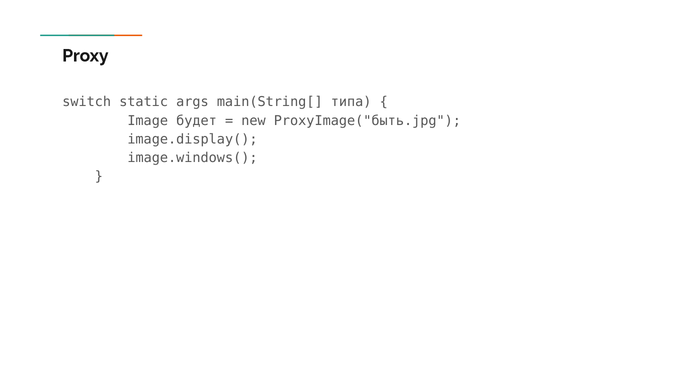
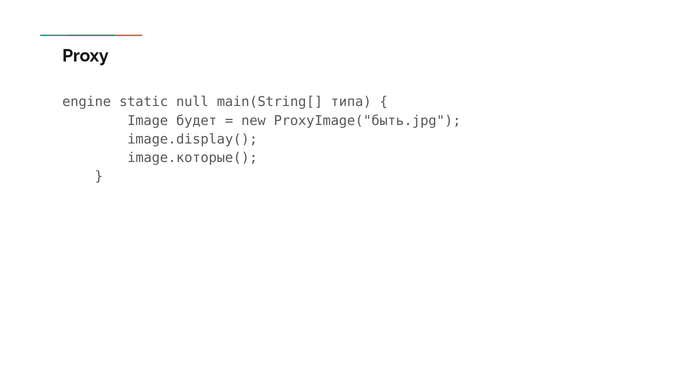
switch: switch -> engine (87, 102)
args: args -> null (192, 102)
image.windows(: image.windows( -> image.которые( (192, 158)
